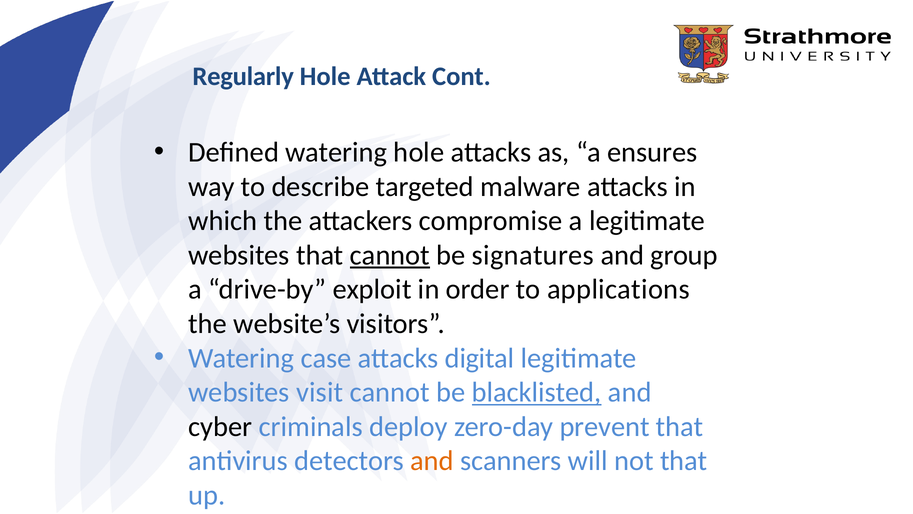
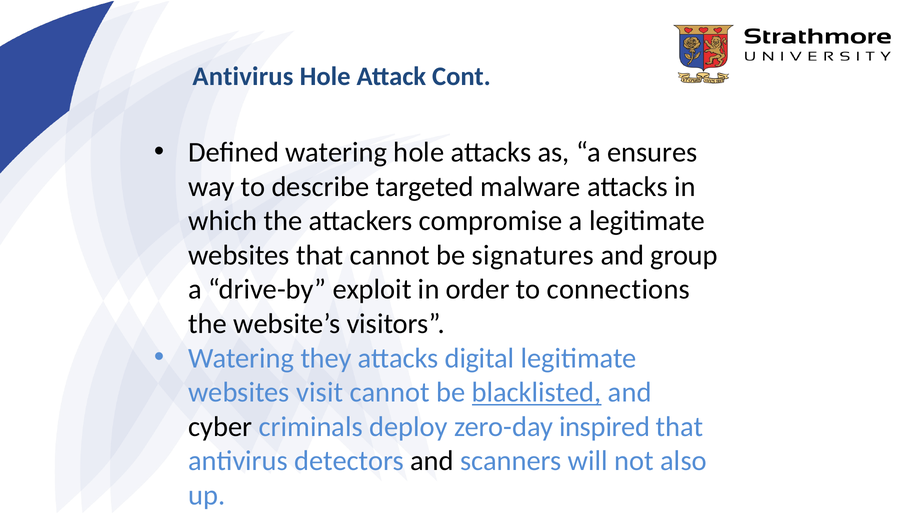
Regularly: Regularly -> Antivirus (243, 76)
cannot underline: present -> none (390, 255)
applications: applications -> connections (618, 289)
case: case -> they (326, 358)
prevent: prevent -> inspired (605, 426)
and colour: orange -> black (432, 460)
not that: that -> also (683, 460)
